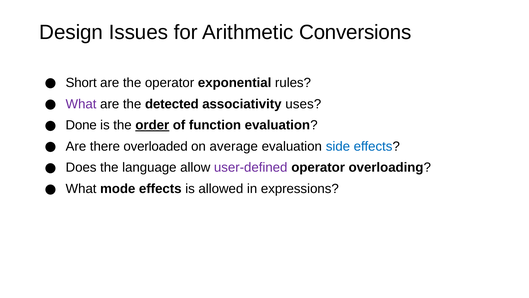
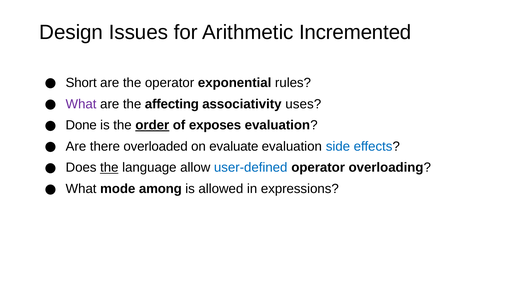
Conversions: Conversions -> Incremented (355, 32)
detected: detected -> affecting (172, 104)
function: function -> exposes (215, 125)
average: average -> evaluate (234, 146)
the underline: none -> present (109, 167)
user-defined colour: purple -> blue (251, 167)
mode effects: effects -> among (160, 189)
